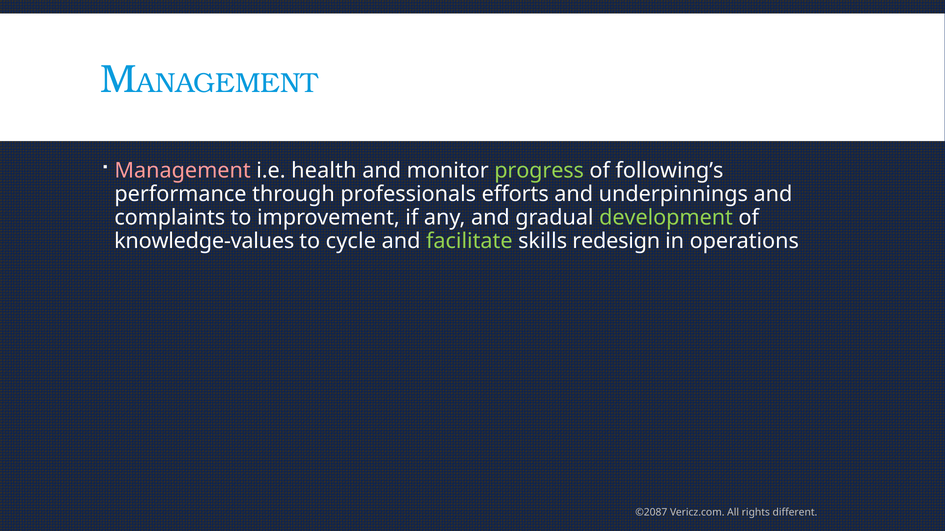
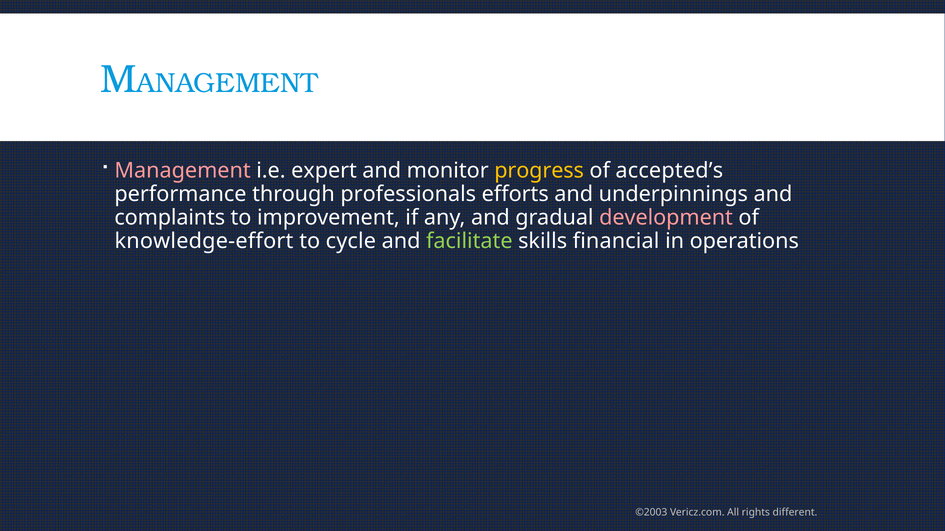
health: health -> expert (324, 171)
progress colour: light green -> yellow (539, 171)
following’s: following’s -> accepted’s (669, 171)
development colour: light green -> pink (666, 218)
knowledge-values: knowledge-values -> knowledge-effort (204, 241)
redesign: redesign -> financial (616, 241)
©2087: ©2087 -> ©2003 (651, 513)
